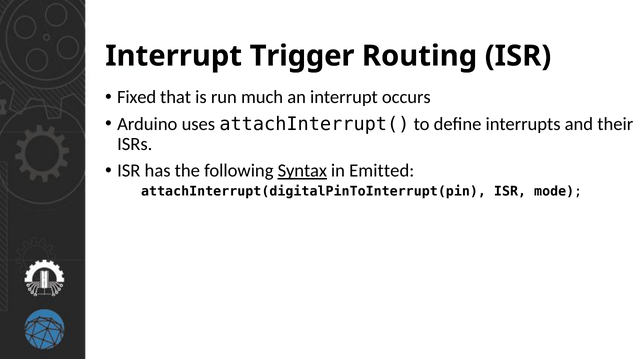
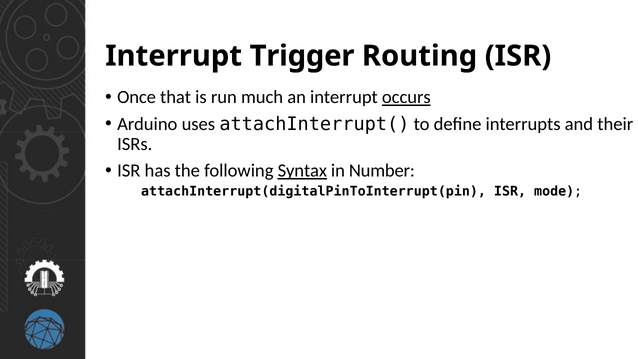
Fixed: Fixed -> Once (137, 97)
occurs underline: none -> present (406, 97)
Emitted: Emitted -> Number (382, 171)
